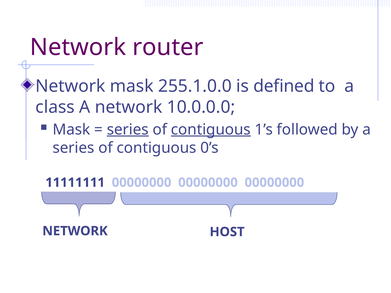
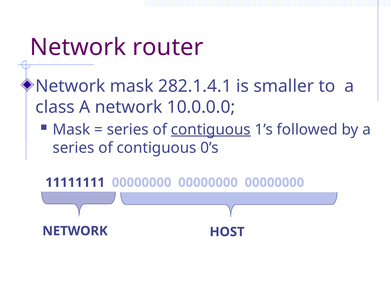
255.1.0.0: 255.1.0.0 -> 282.1.4.1 (195, 86)
defined: defined -> smaller (284, 86)
series underline: present -> none (128, 130)
